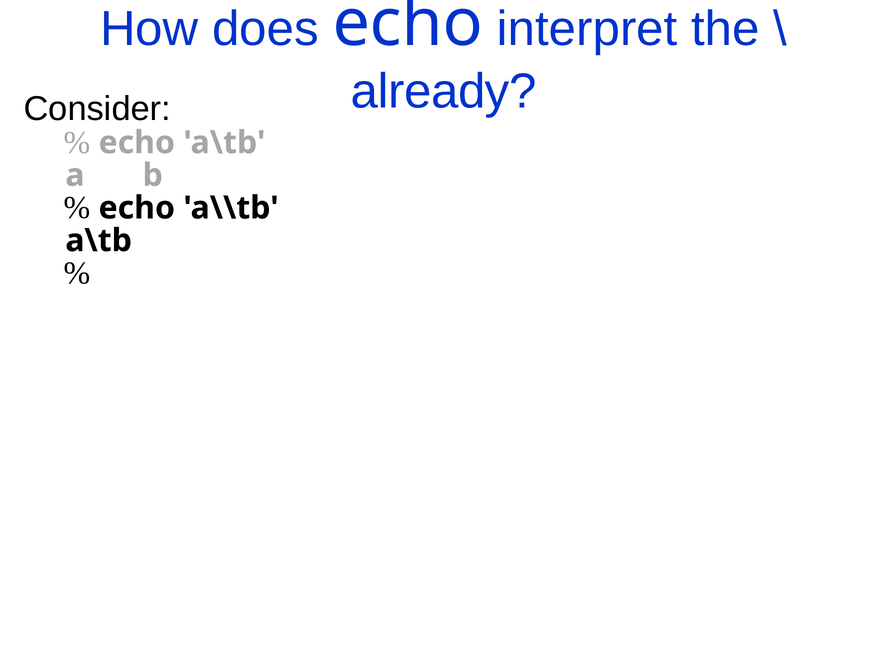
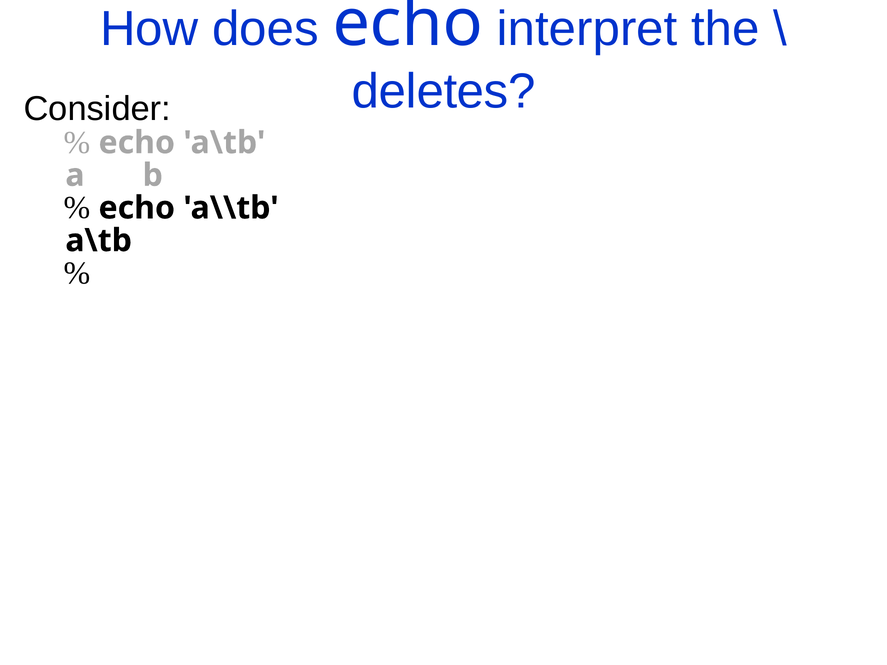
already: already -> deletes (444, 91)
